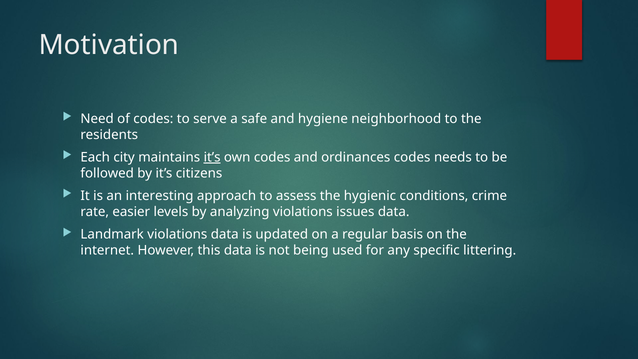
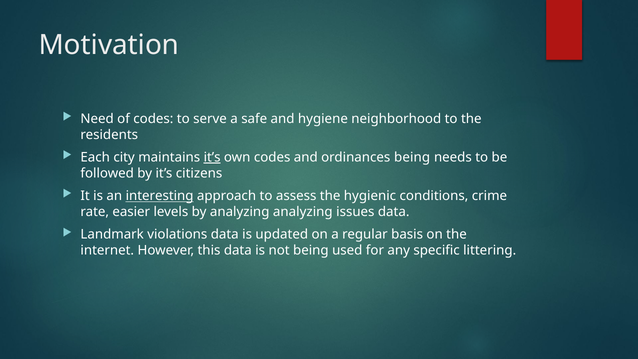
ordinances codes: codes -> being (412, 157)
interesting underline: none -> present (160, 196)
analyzing violations: violations -> analyzing (303, 212)
